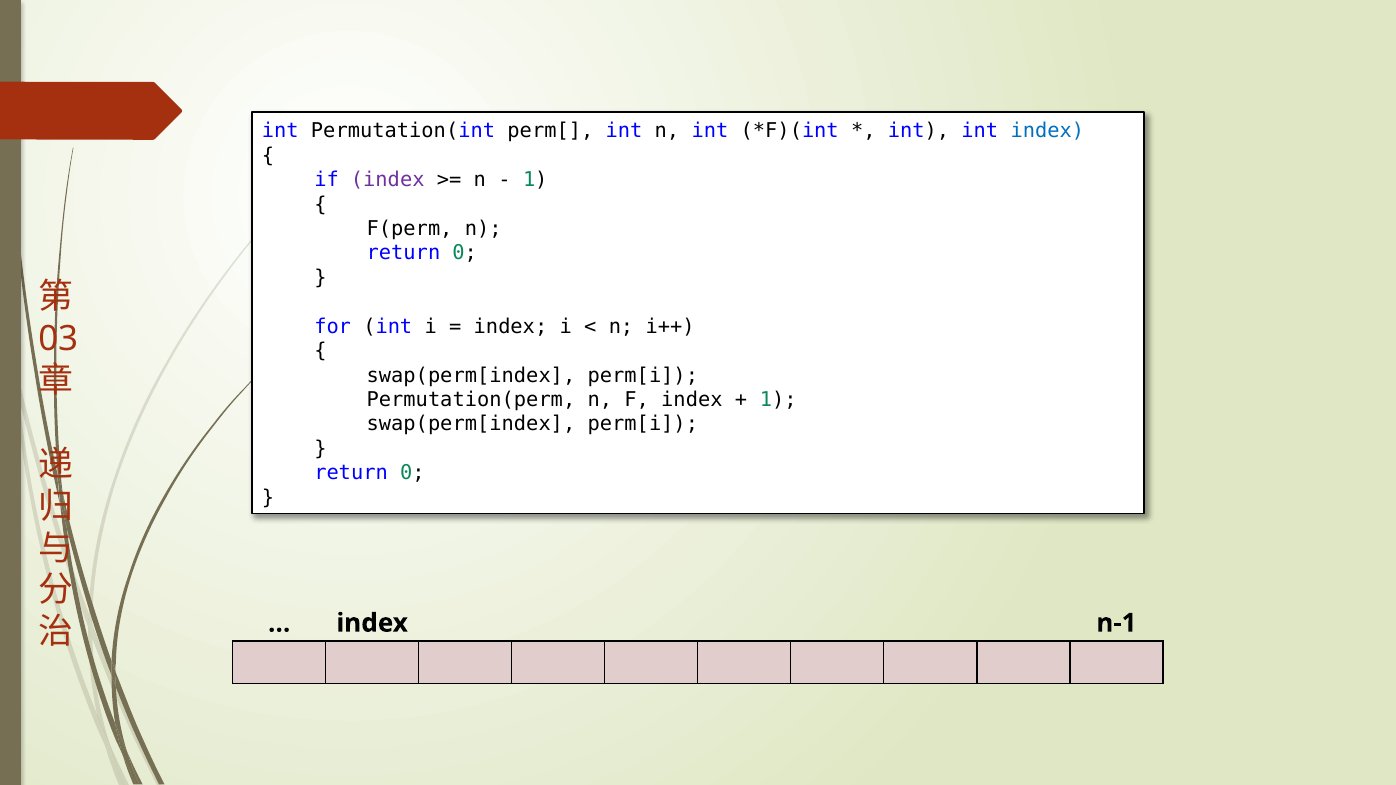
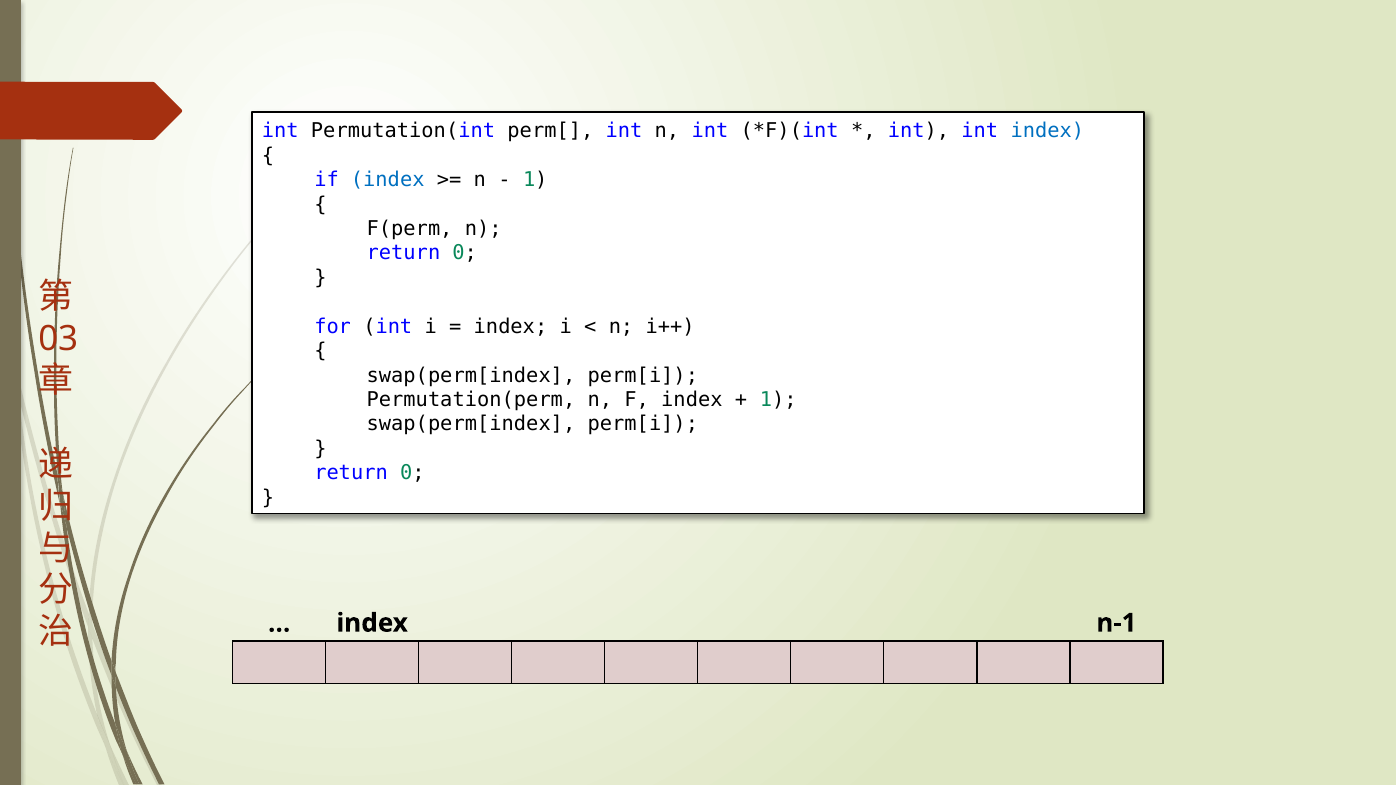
index colour: purple -> blue (388, 180)
